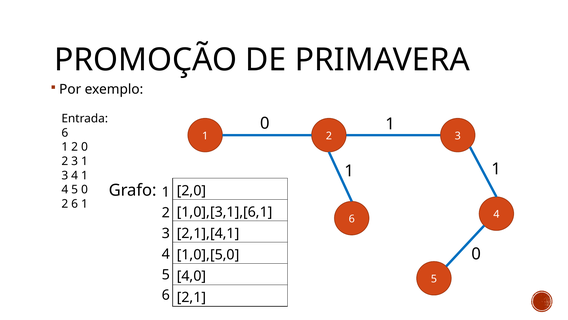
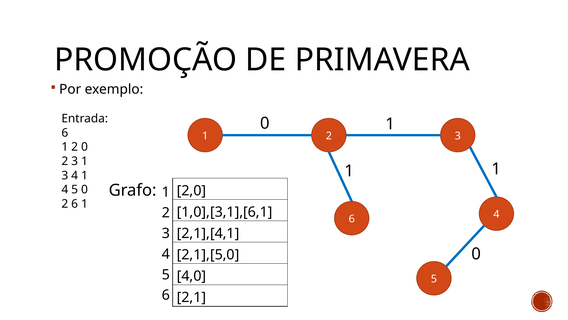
1,0],[5,0: 1,0],[5,0 -> 2,1],[5,0 (208, 254)
